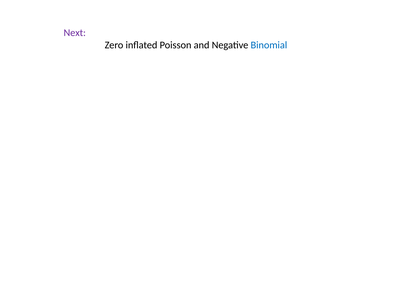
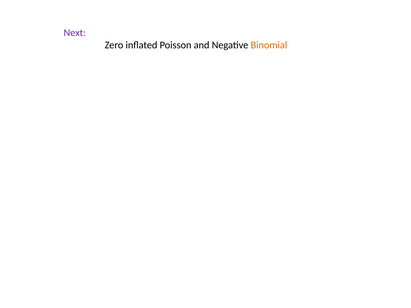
Binomial colour: blue -> orange (269, 45)
